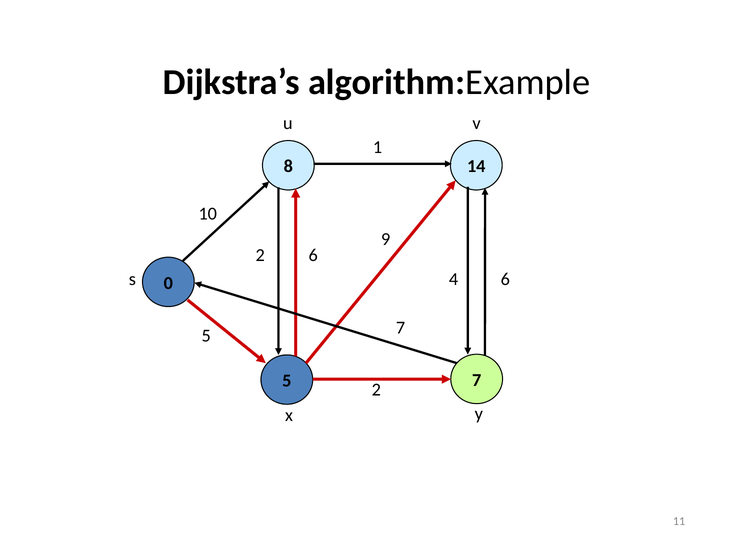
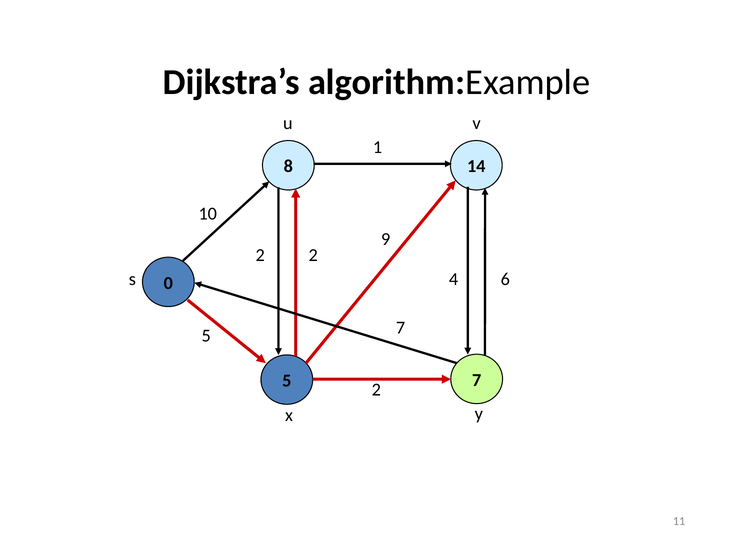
2 6: 6 -> 2 (313, 256)
